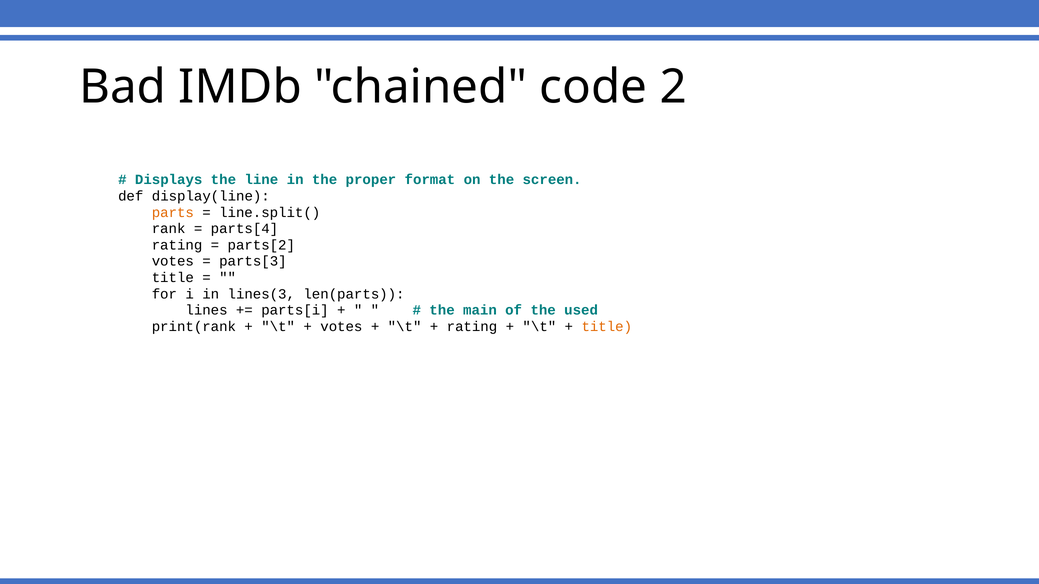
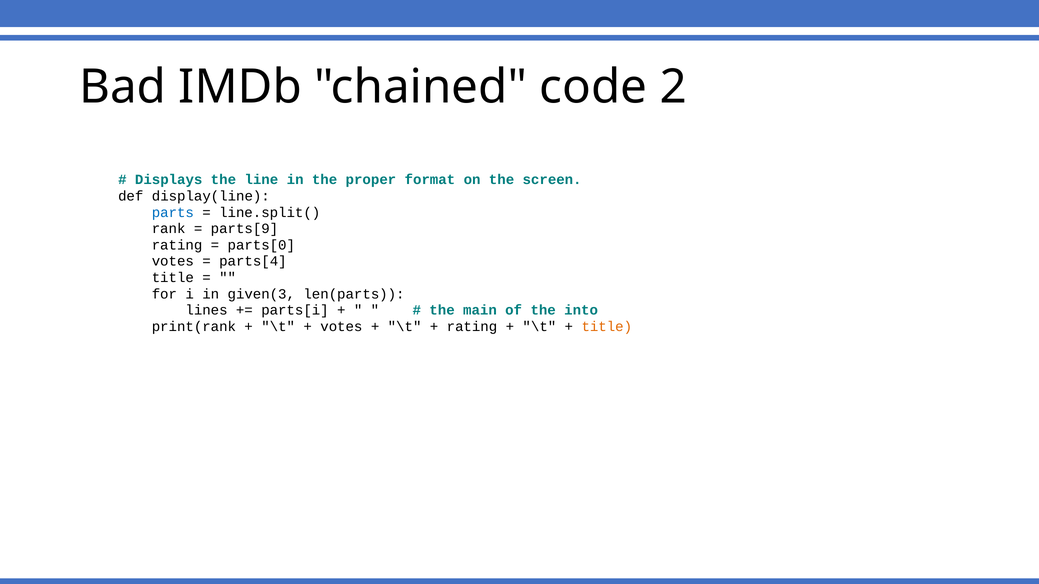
parts colour: orange -> blue (173, 213)
parts[4: parts[4 -> parts[9 (244, 229)
parts[2: parts[2 -> parts[0 (261, 245)
parts[3: parts[3 -> parts[4 (253, 261)
lines(3: lines(3 -> given(3 (261, 294)
used: used -> into (581, 310)
